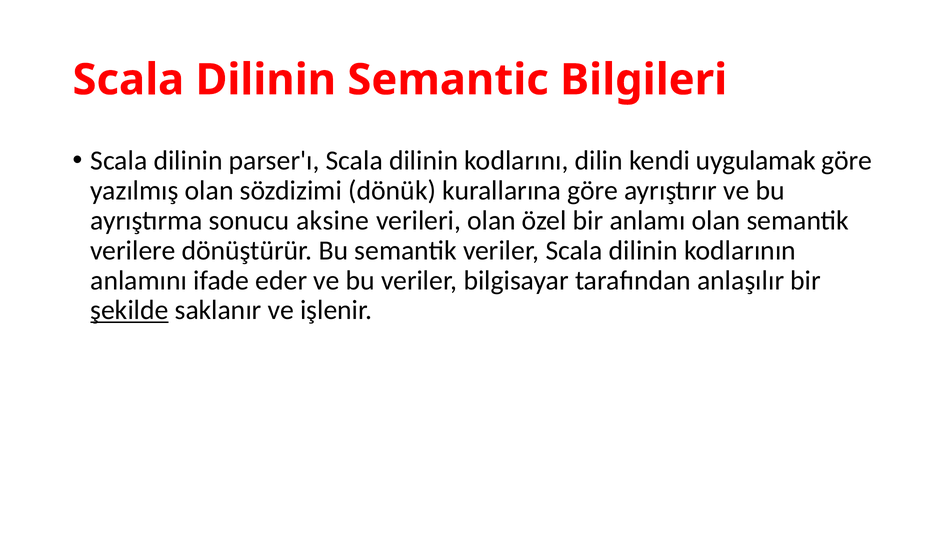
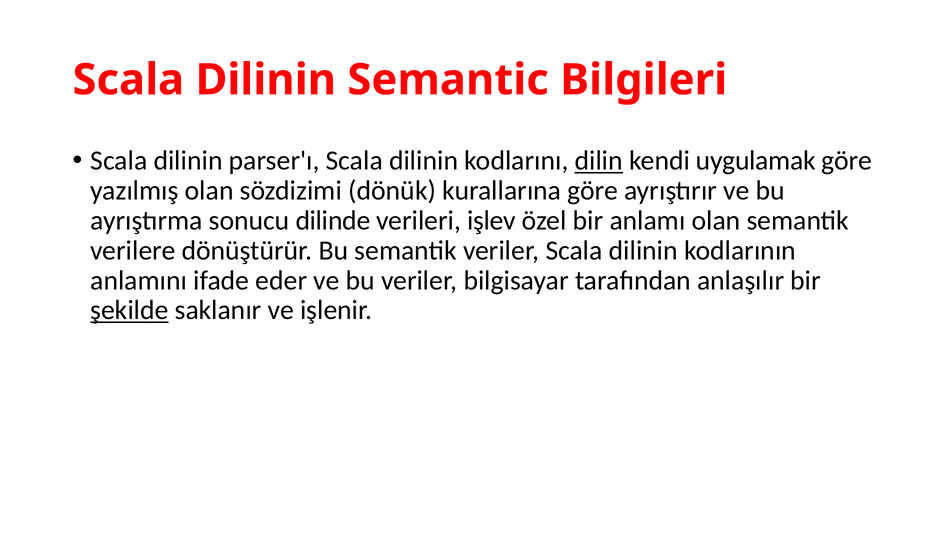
dilin underline: none -> present (599, 161)
aksine: aksine -> dilinde (333, 221)
verileri olan: olan -> işlev (492, 221)
